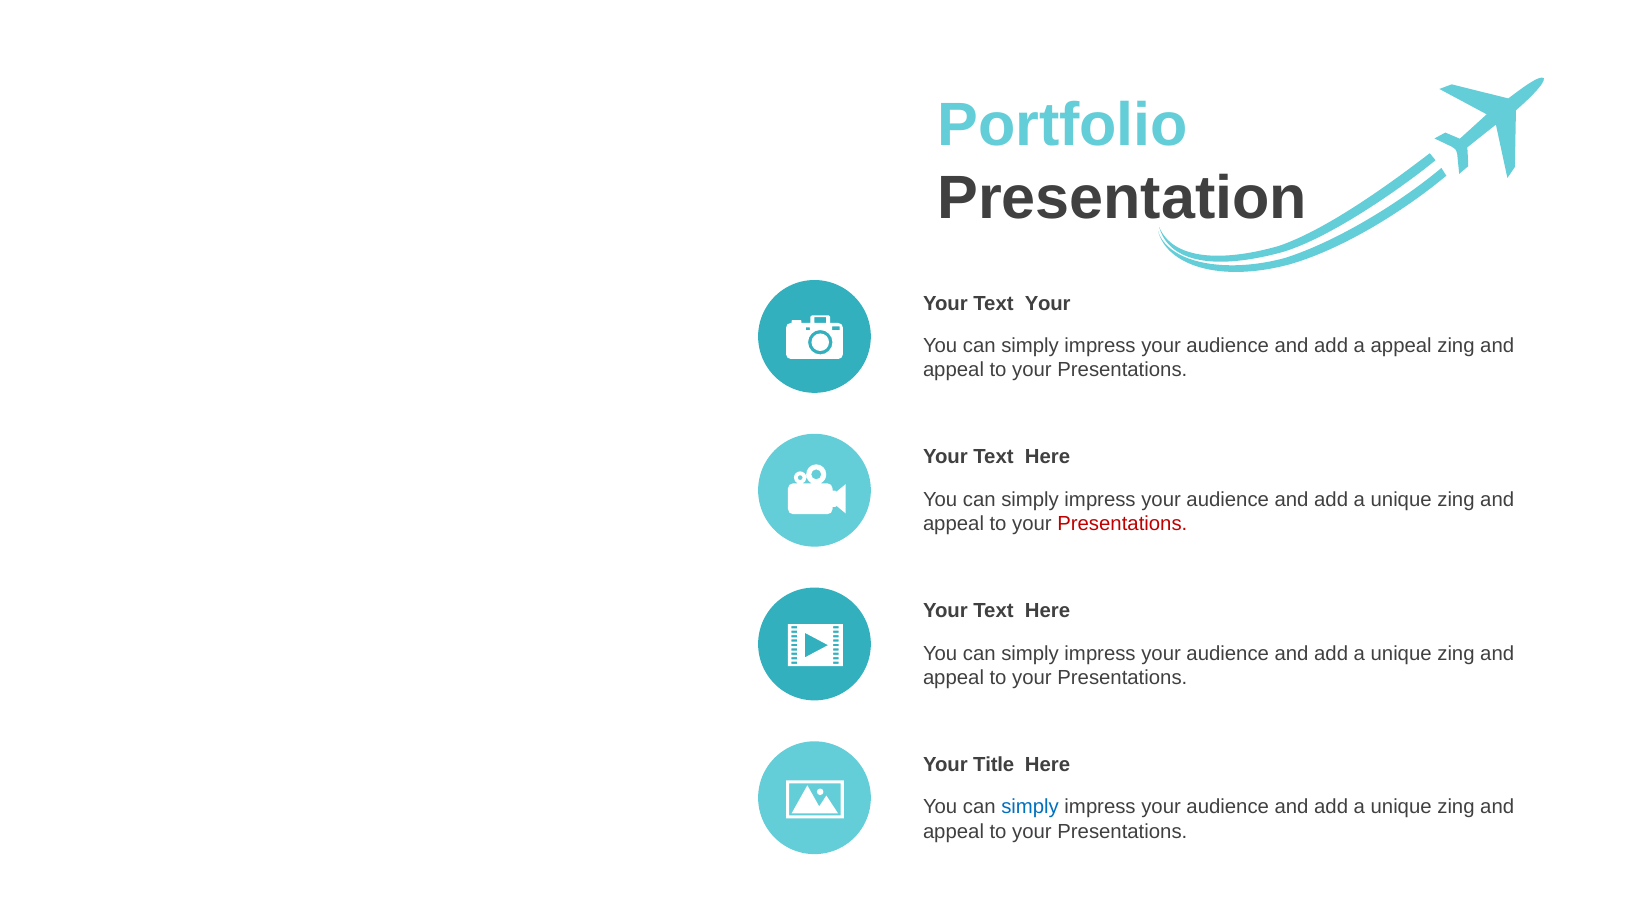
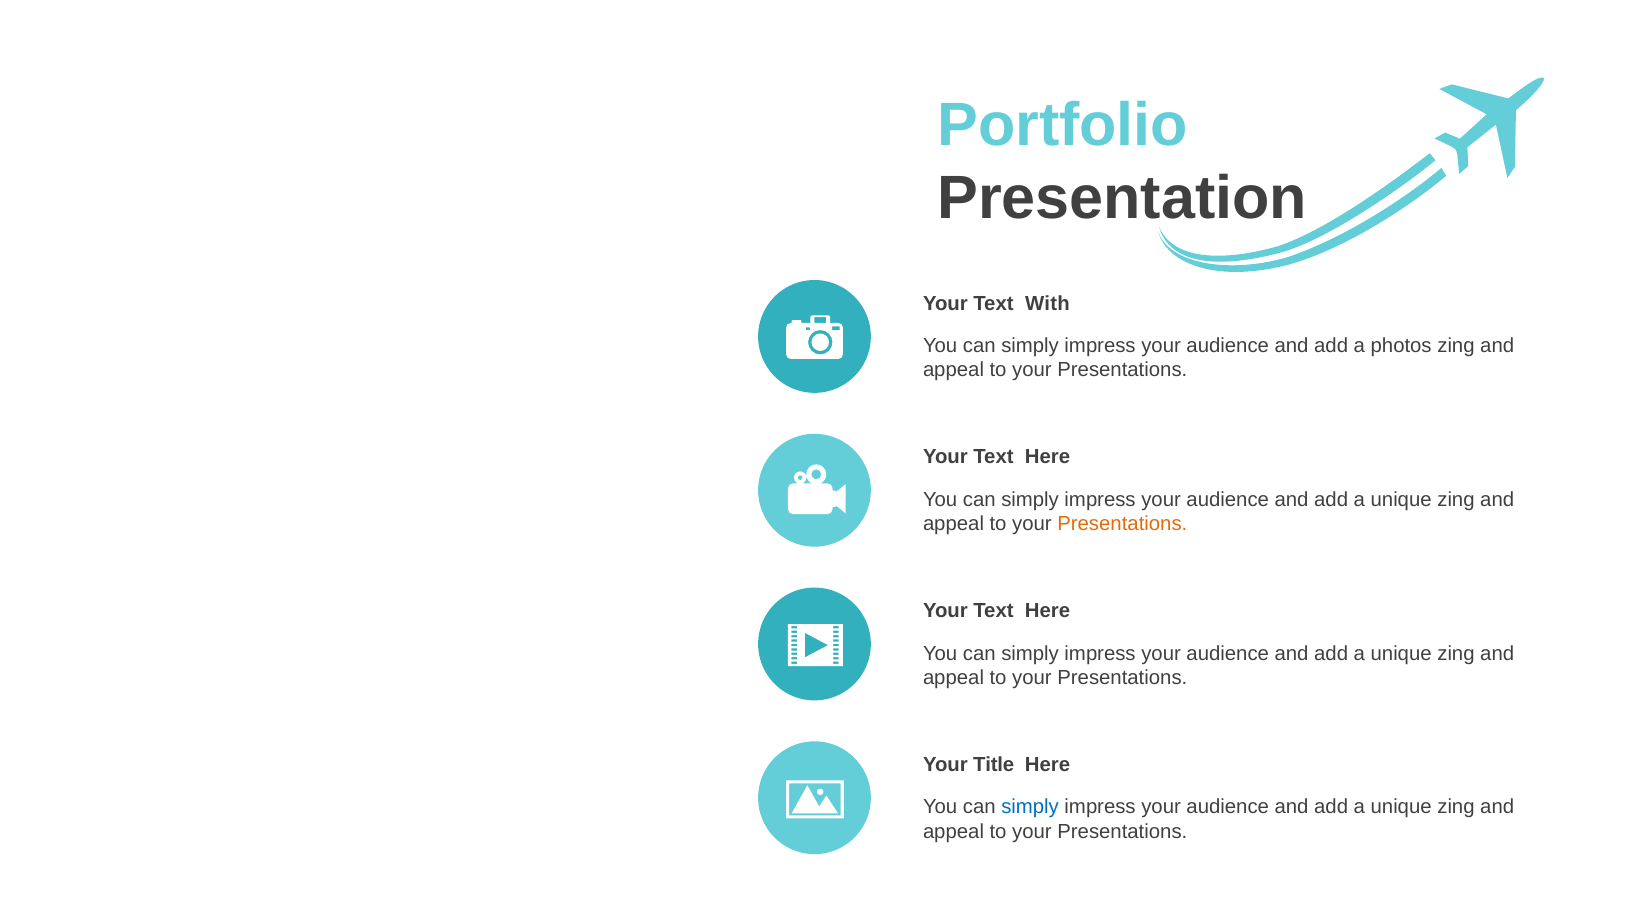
Text Your: Your -> With (1047, 304)
a appeal: appeal -> photos (1401, 345)
Presentations colour: red -> orange (1122, 523)
